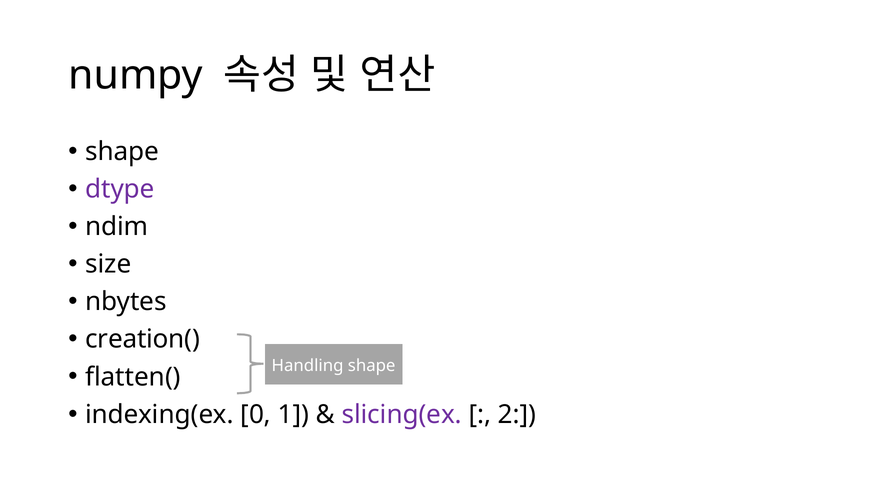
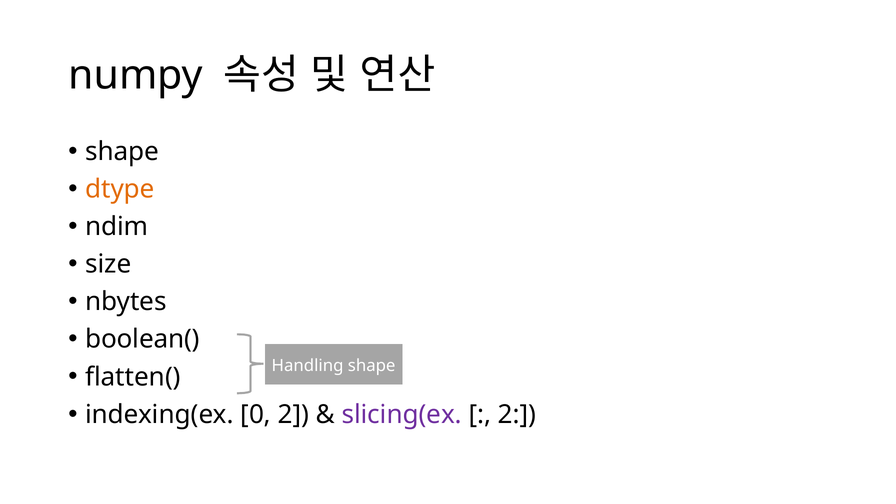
dtype colour: purple -> orange (120, 189)
creation(: creation( -> boolean( (142, 339)
0 1: 1 -> 2 (293, 414)
